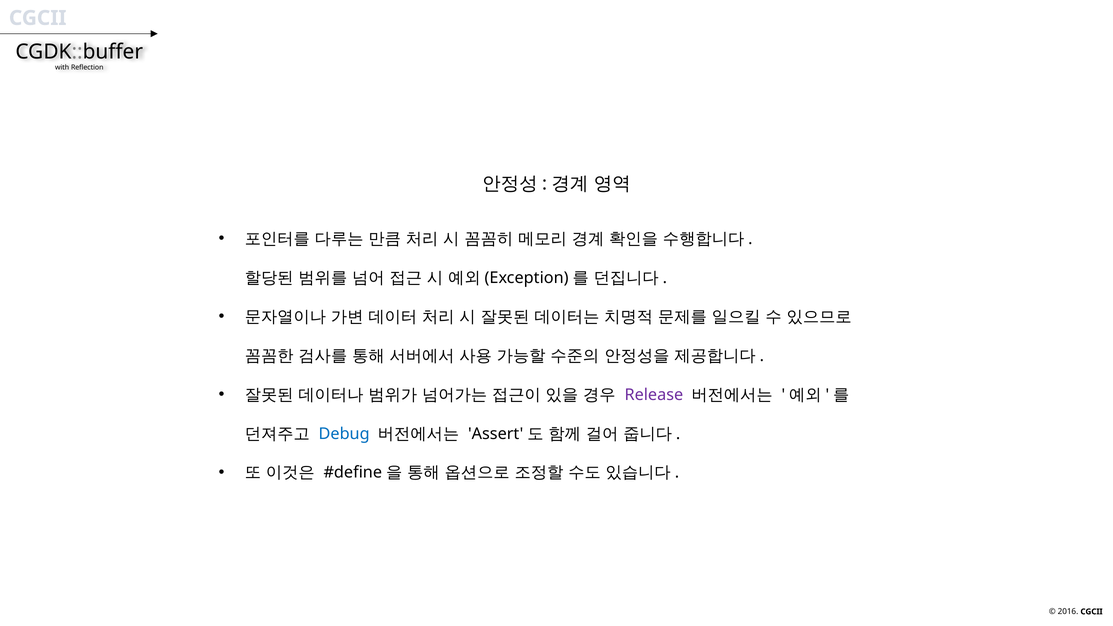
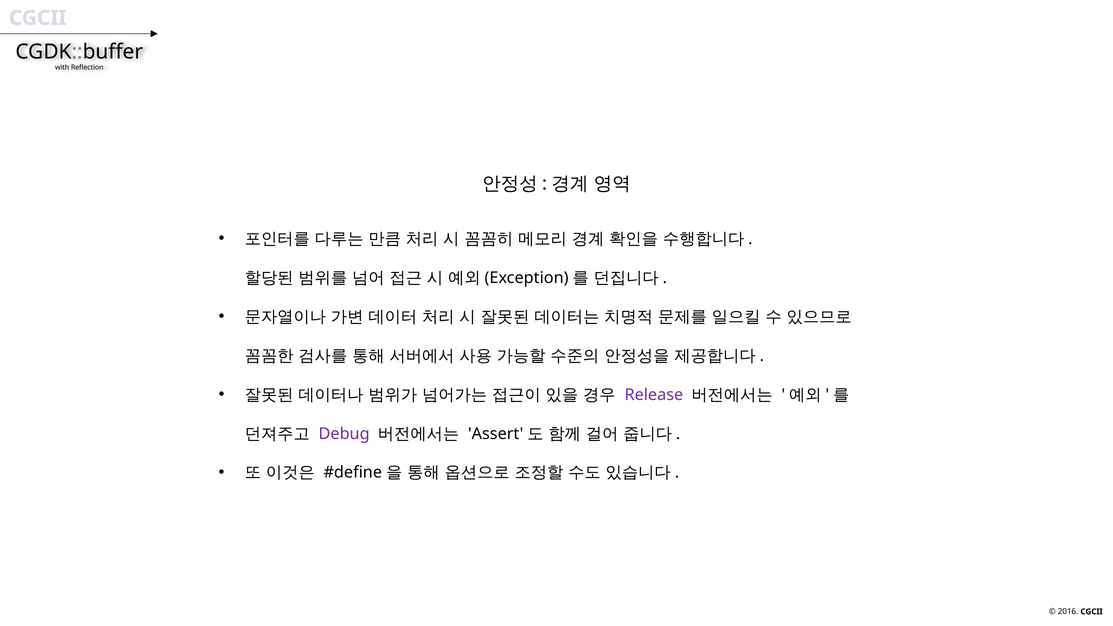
Debug colour: blue -> purple (344, 434)
